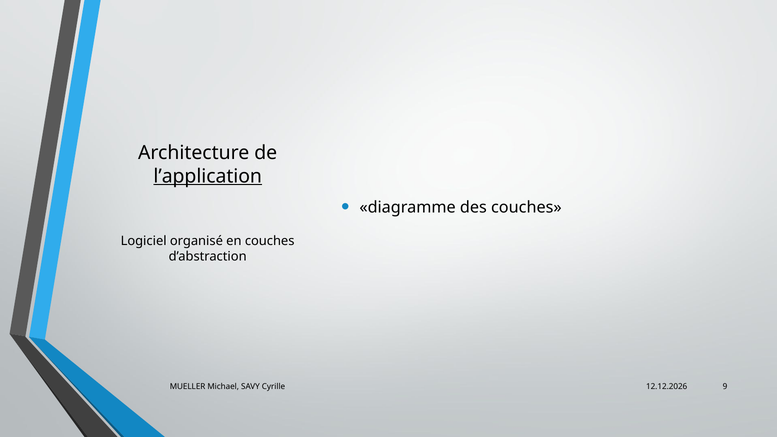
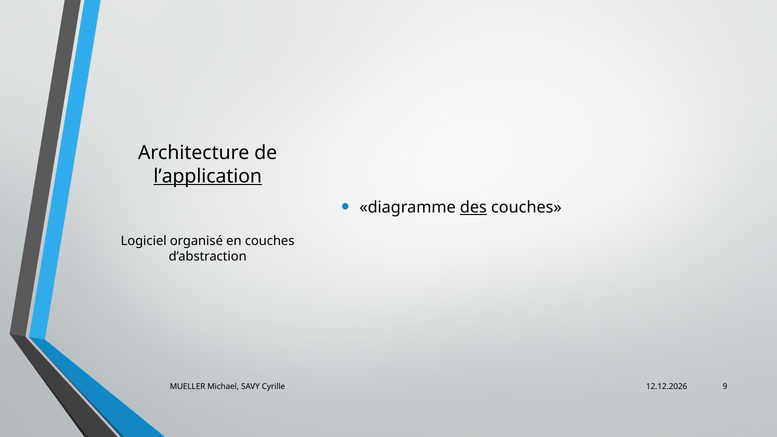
des underline: none -> present (473, 208)
